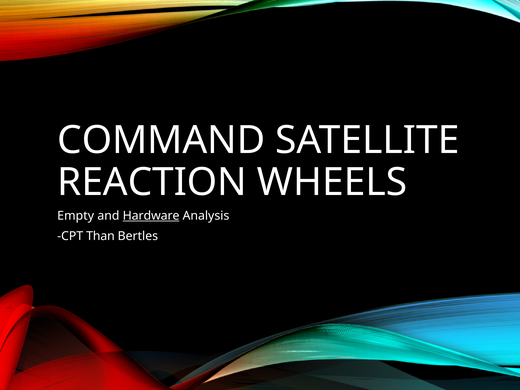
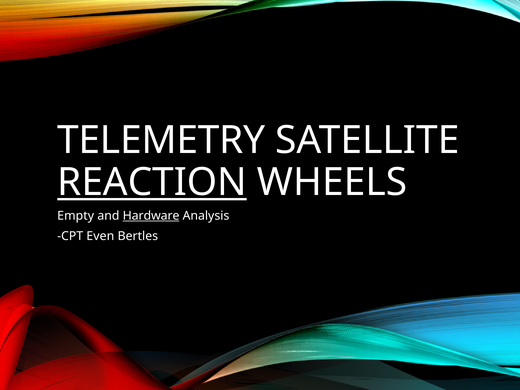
COMMAND: COMMAND -> TELEMETRY (161, 140)
REACTION underline: none -> present (152, 182)
Than: Than -> Even (100, 236)
